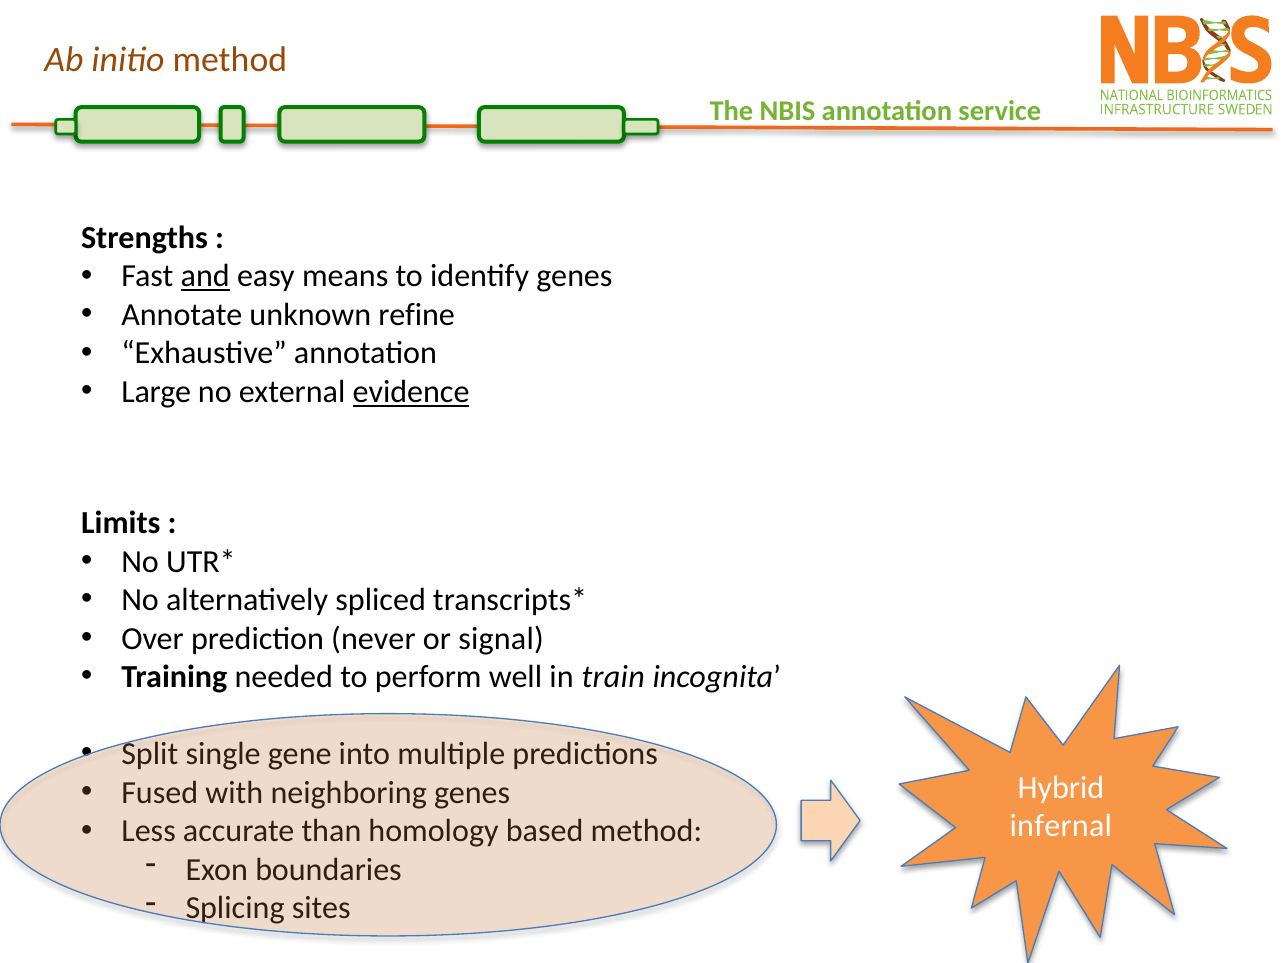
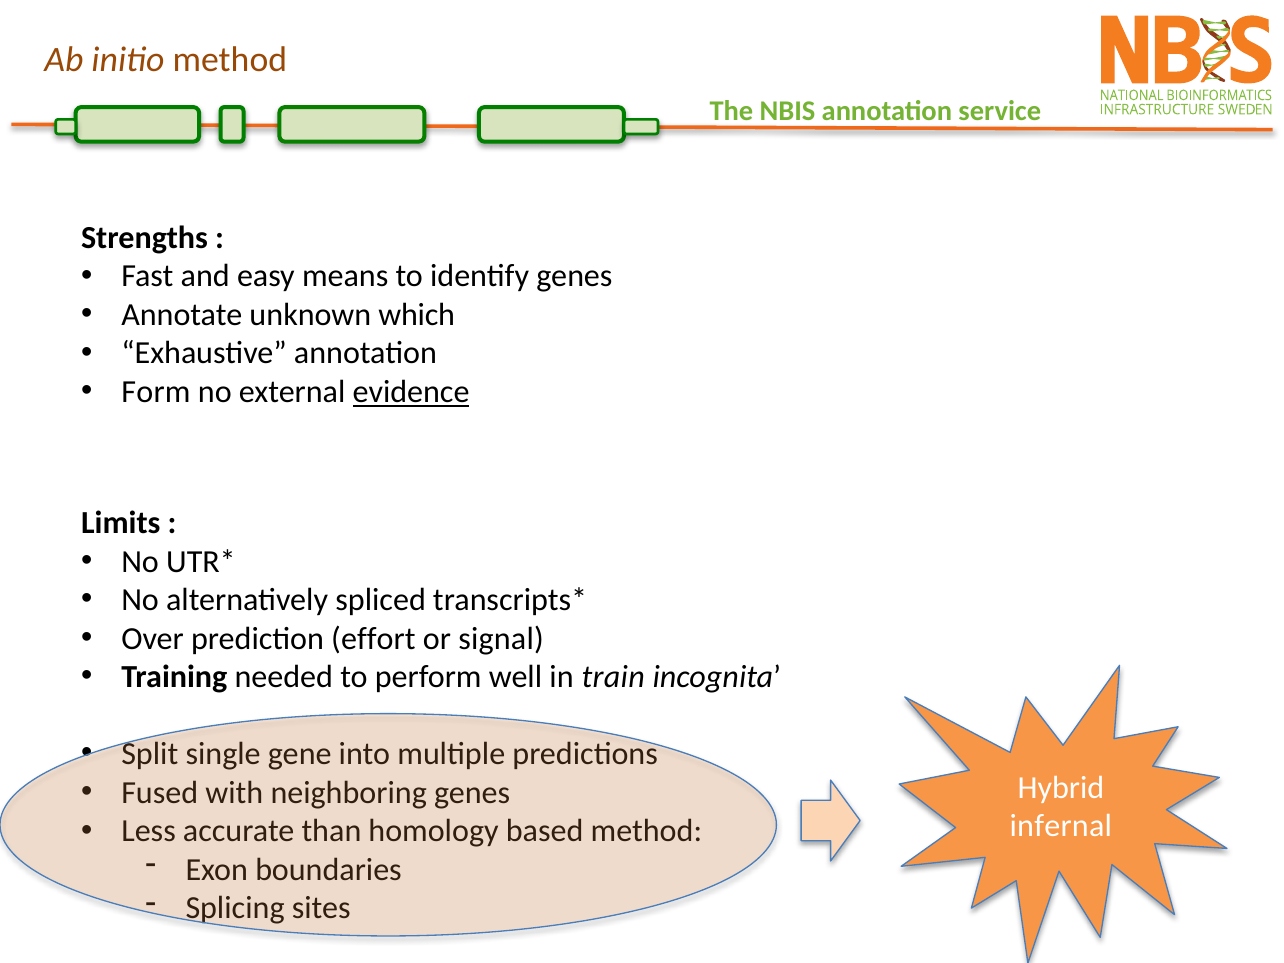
and underline: present -> none (205, 276)
refine: refine -> which (417, 315)
Large: Large -> Form (156, 392)
never: never -> effort (373, 639)
